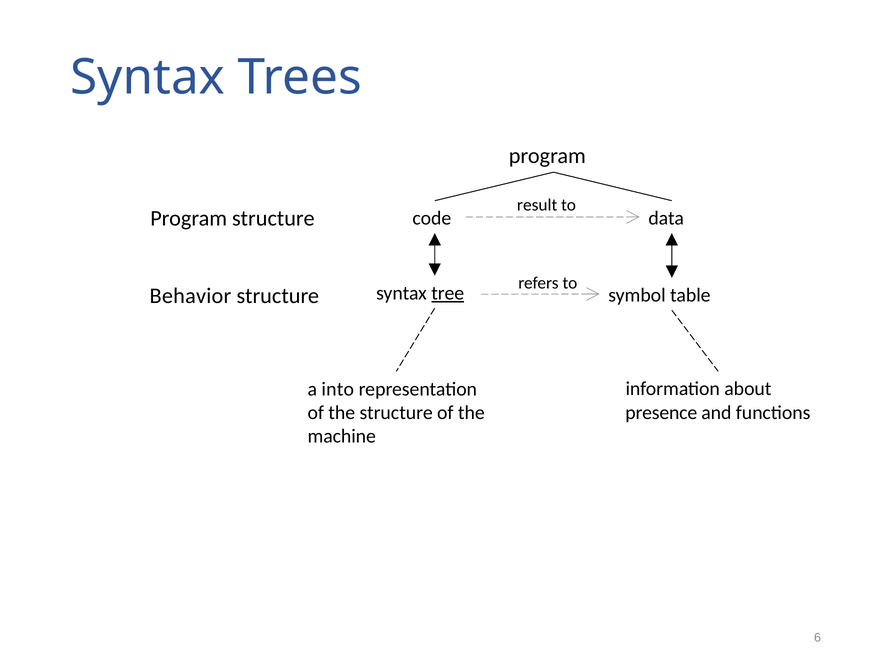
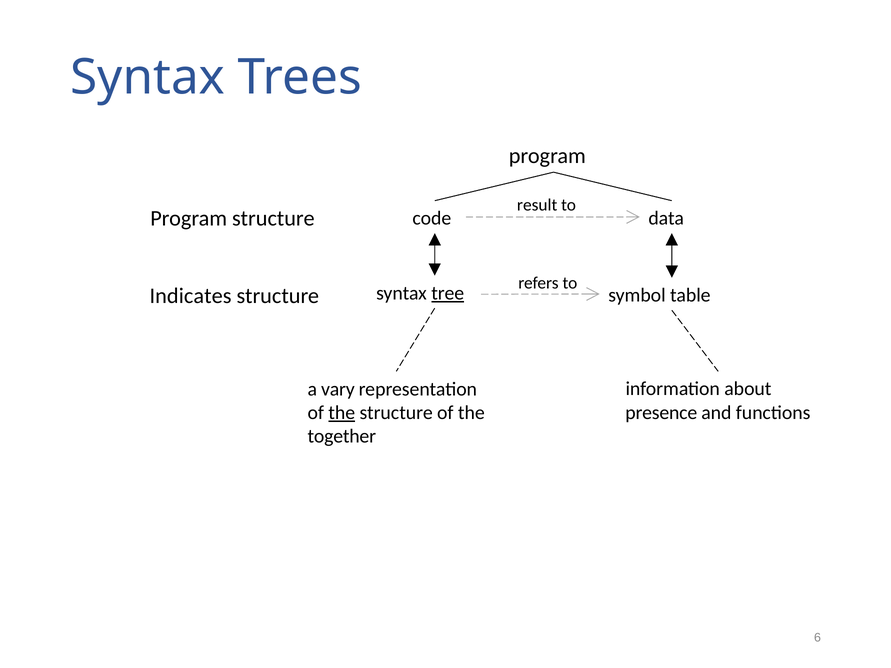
Behavior: Behavior -> Indicates (191, 296)
into: into -> vary (338, 389)
the underline: none -> present (342, 413)
machine: machine -> together (342, 437)
